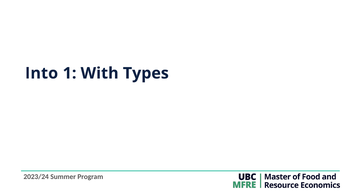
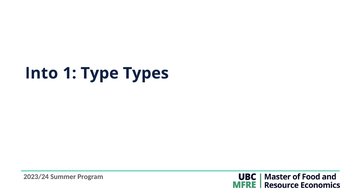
With: With -> Type (100, 73)
